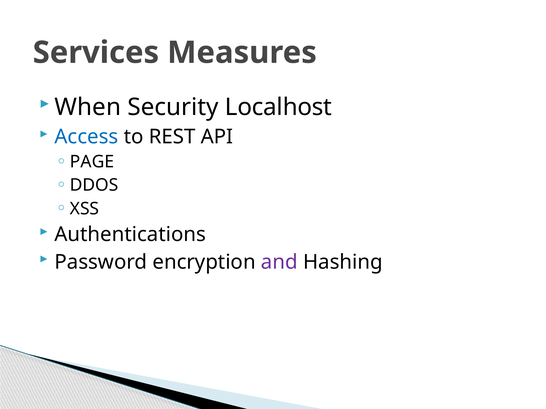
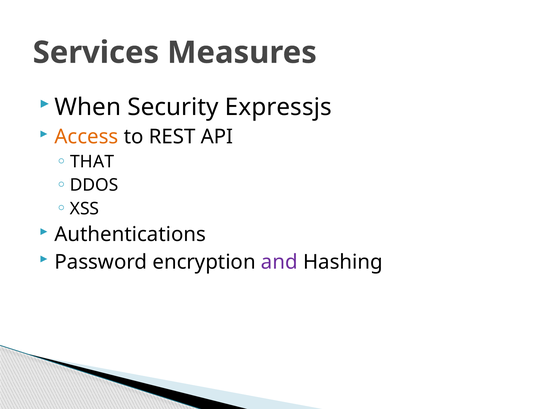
Localhost: Localhost -> Expressjs (278, 107)
Access colour: blue -> orange (86, 137)
PAGE: PAGE -> THAT (92, 162)
